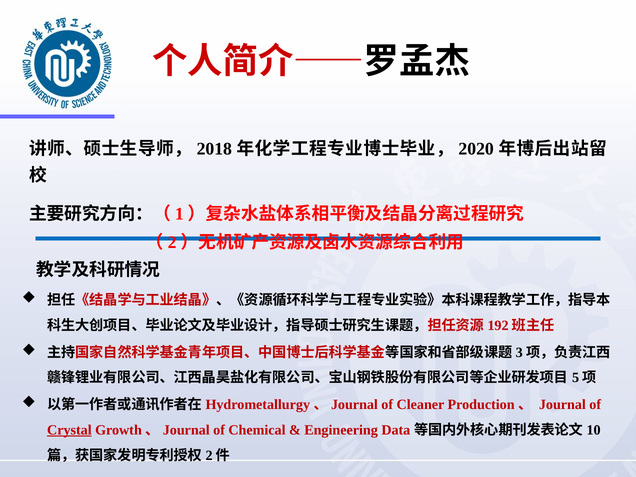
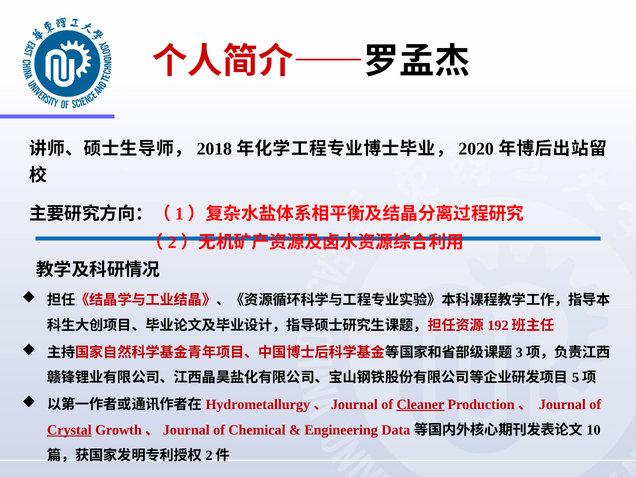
Cleaner underline: none -> present (420, 405)
